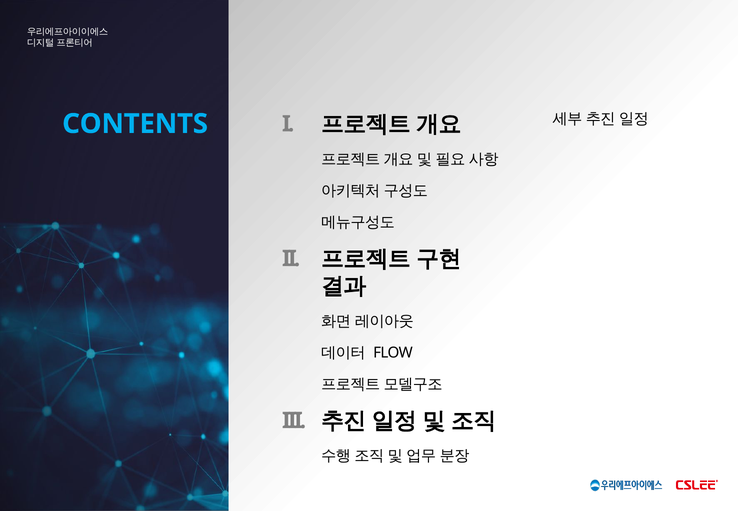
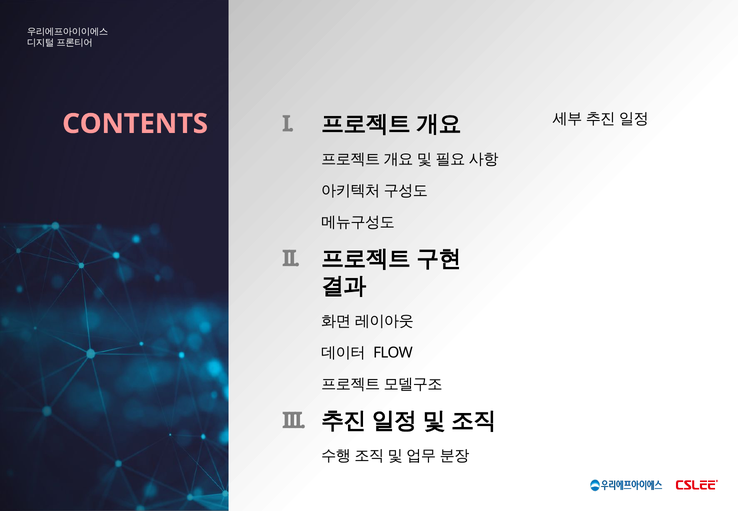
CONTENTS colour: light blue -> pink (135, 124)
